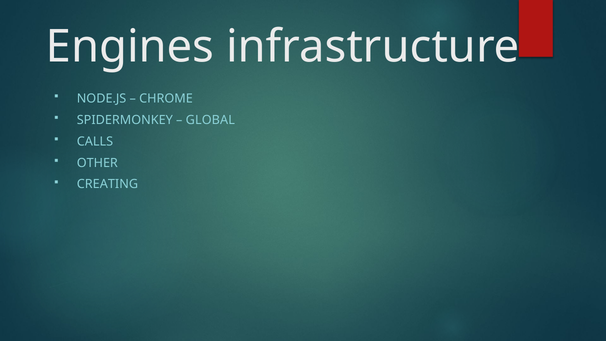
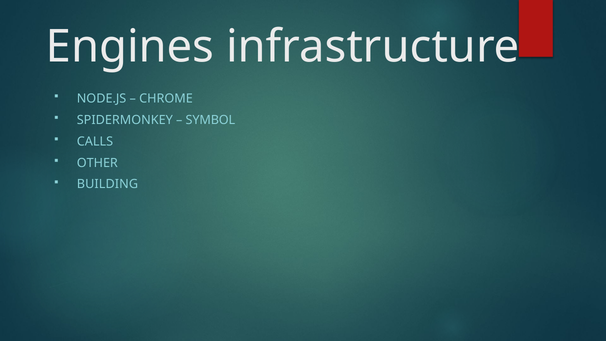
GLOBAL: GLOBAL -> SYMBOL (210, 120)
CREATING: CREATING -> BUILDING (107, 184)
